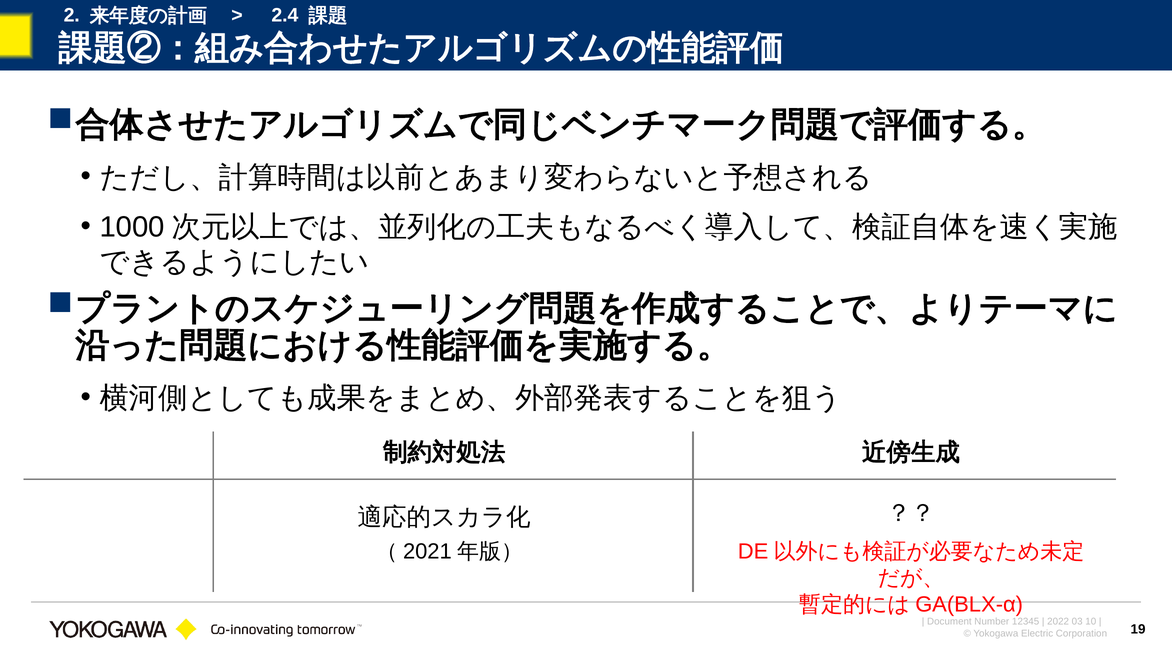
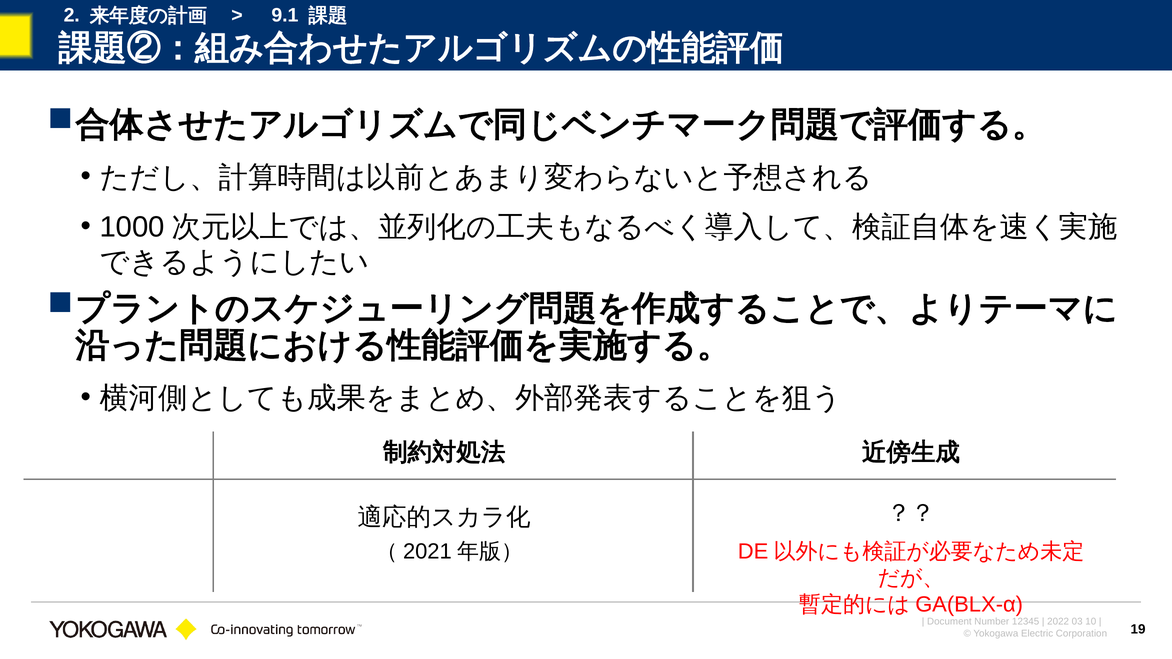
2.4: 2.4 -> 9.1 (285, 15)
